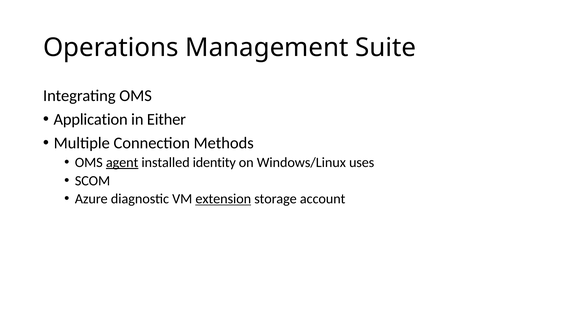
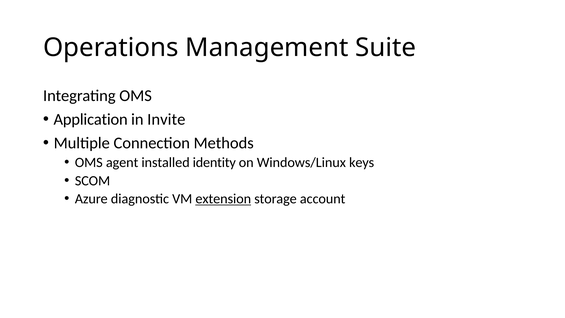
Either: Either -> Invite (166, 119)
agent underline: present -> none (122, 162)
uses: uses -> keys (362, 162)
